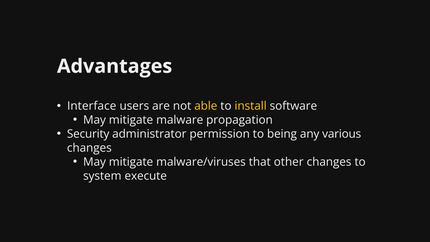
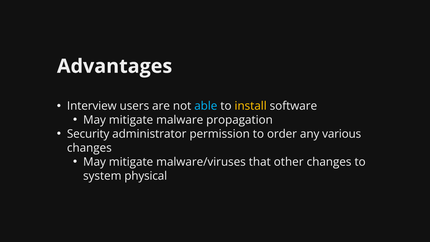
Interface: Interface -> Interview (92, 106)
able colour: yellow -> light blue (206, 106)
being: being -> order (282, 134)
execute: execute -> physical (146, 176)
